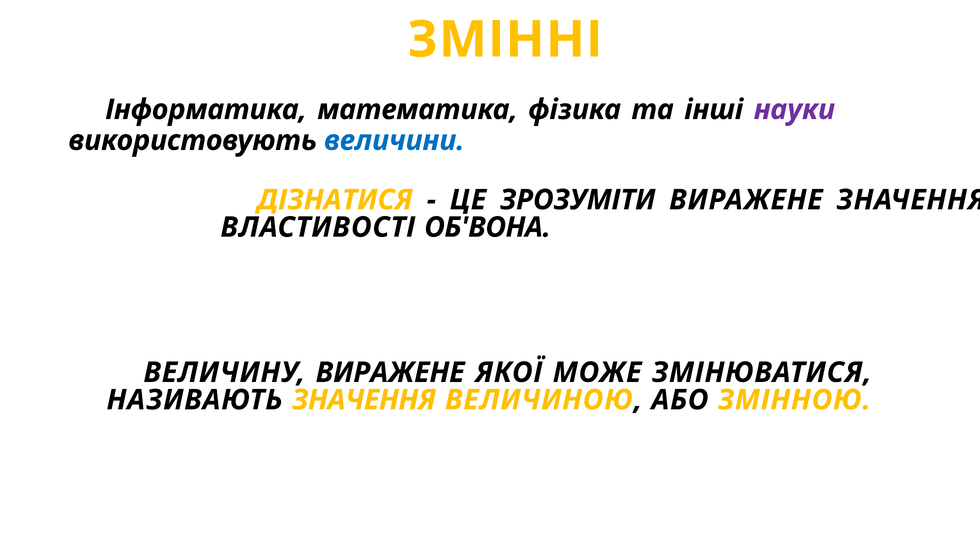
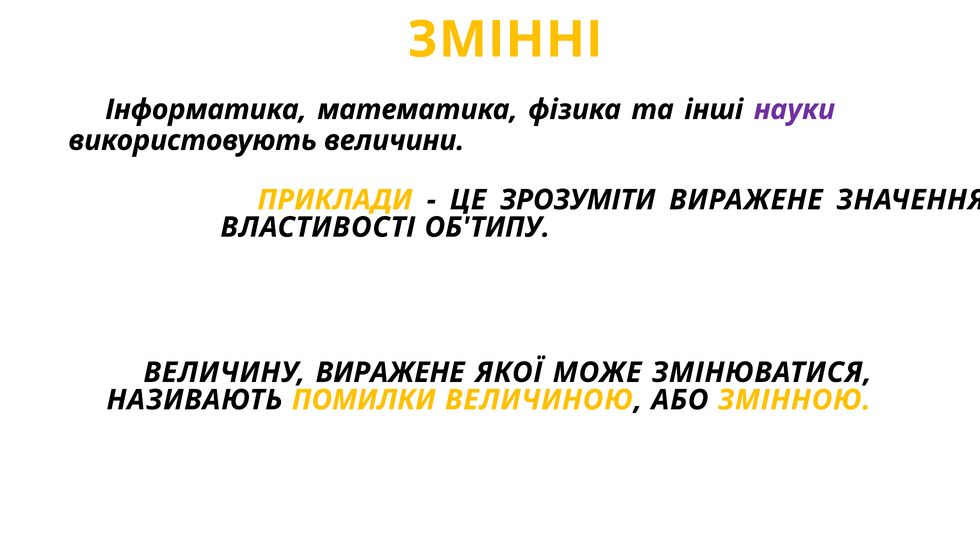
величини colour: blue -> black (394, 141)
ДІЗНАТИСЯ: ДІЗНАТИСЯ -> ПРИКЛАДИ (335, 200)
ОБ'ВОНА: ОБ'ВОНА -> ОБ'ТИПУ (487, 227)
НАЗИВАЮТЬ ЗНАЧЕННЯ: ЗНАЧЕННЯ -> ПОМИЛКИ (364, 400)
